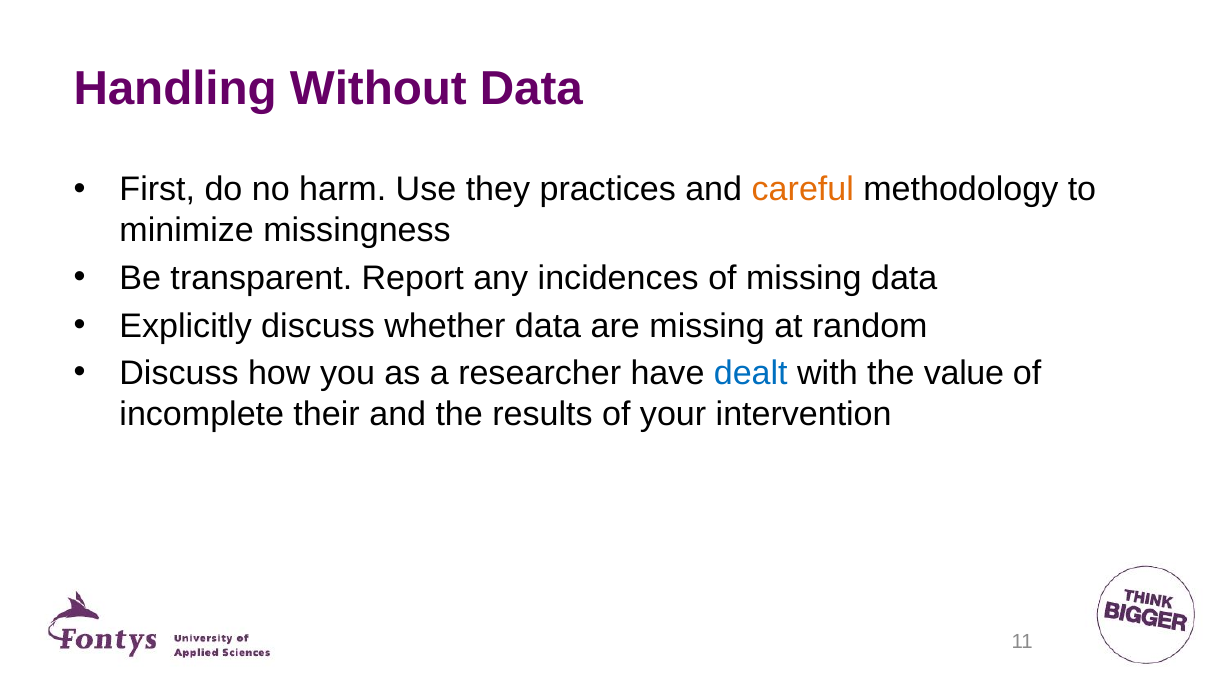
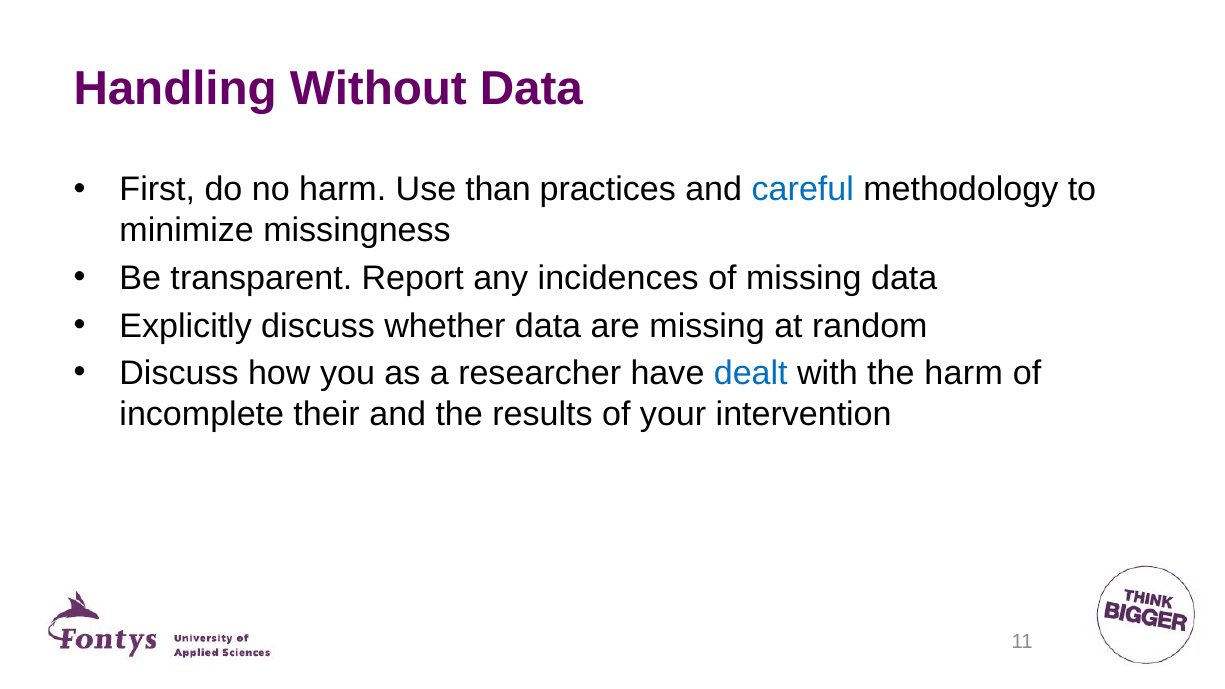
they: they -> than (498, 190)
careful colour: orange -> blue (803, 190)
the value: value -> harm (964, 374)
